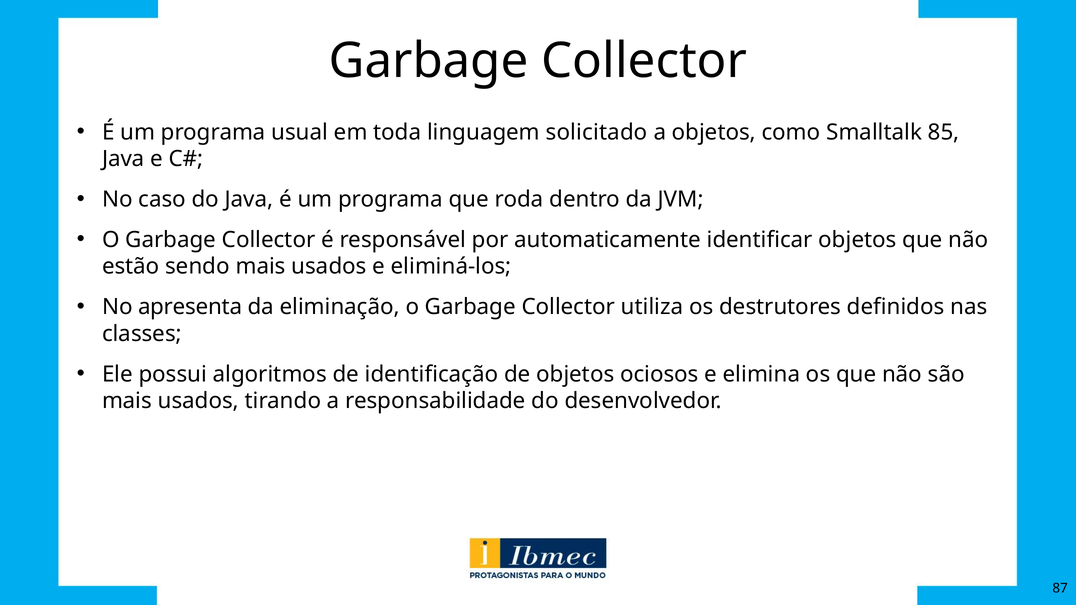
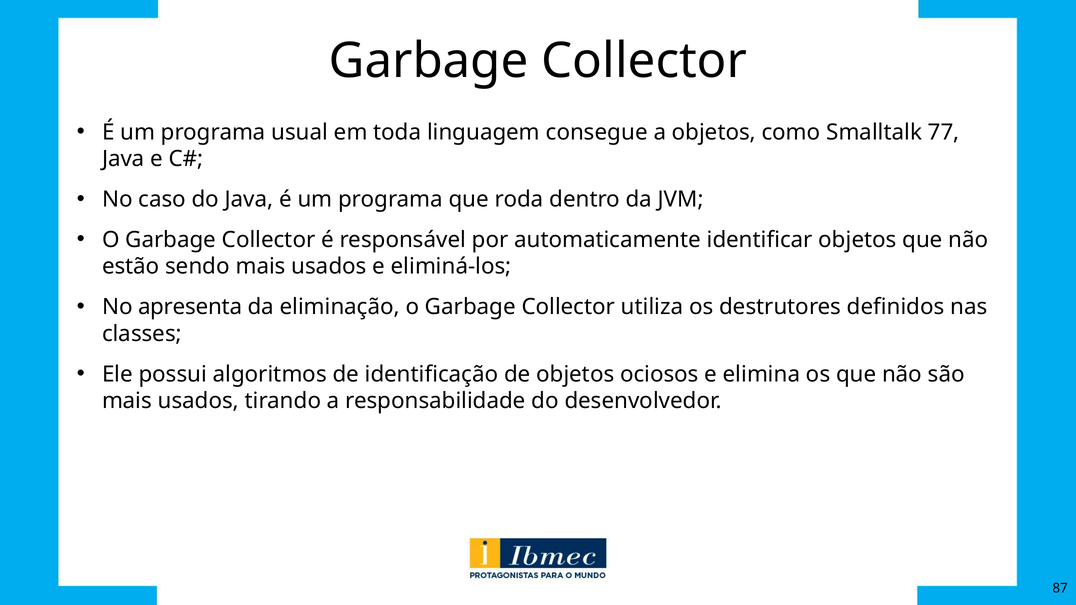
solicitado: solicitado -> consegue (597, 132)
85: 85 -> 77 (944, 132)
